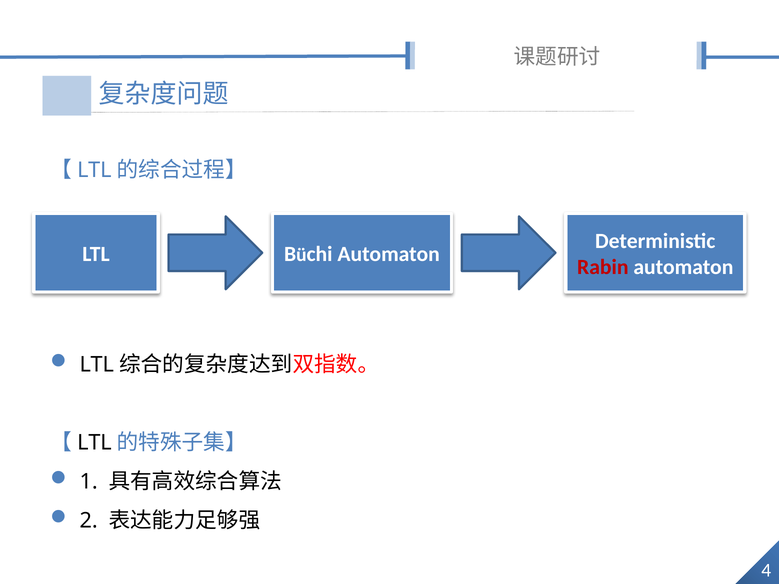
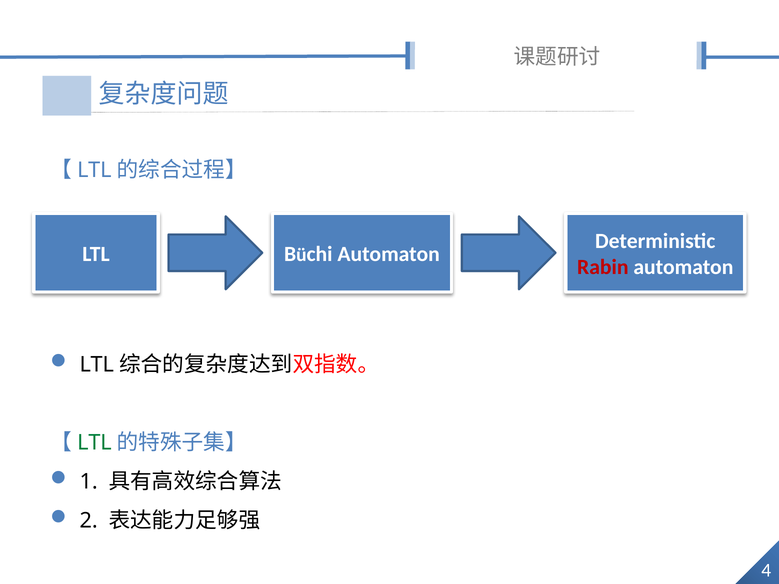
LTL colour: black -> green (94, 443)
